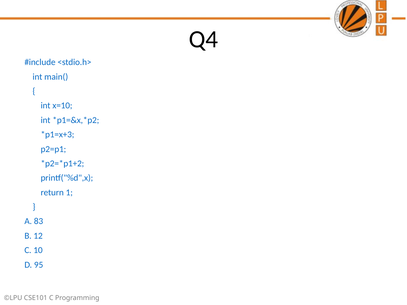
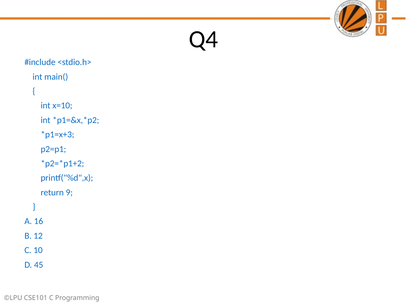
1: 1 -> 9 (69, 193)
83: 83 -> 16 (39, 222)
95: 95 -> 45 (39, 265)
